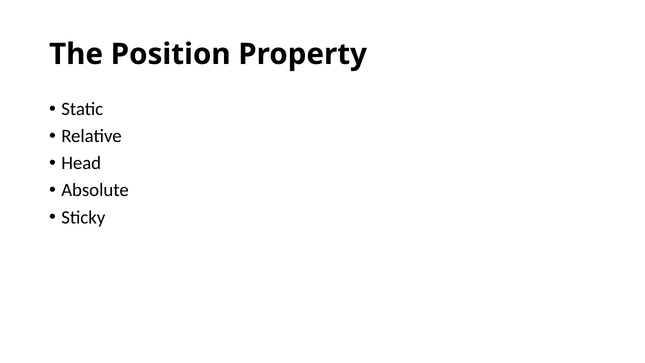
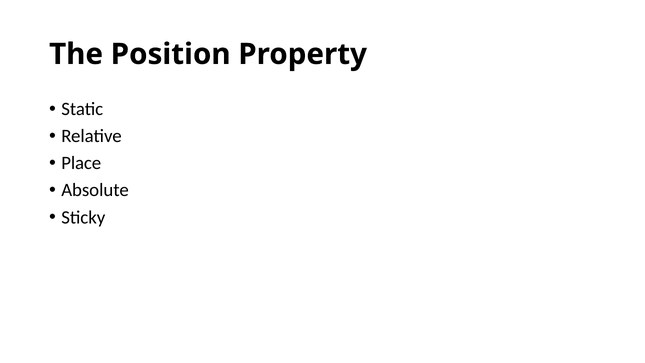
Head: Head -> Place (81, 163)
